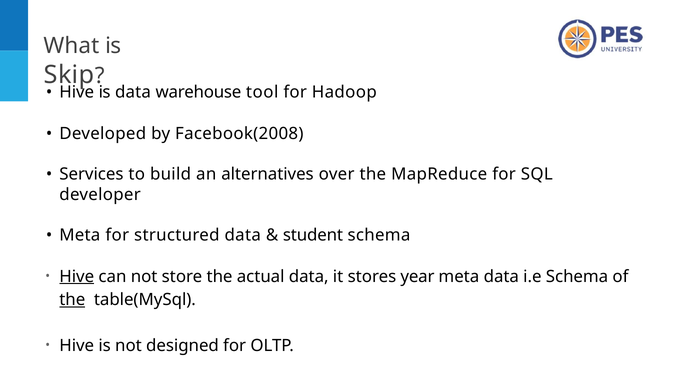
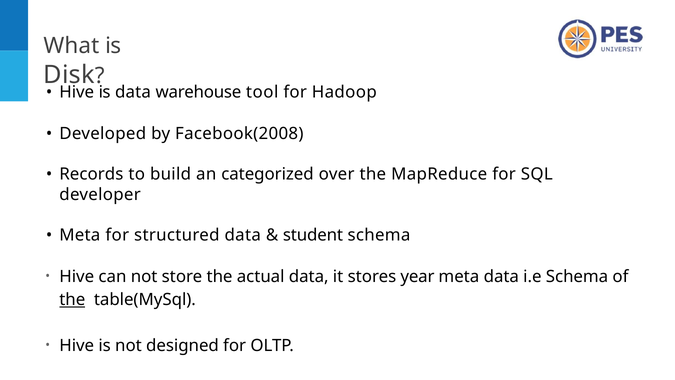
Skip: Skip -> Disk (69, 75)
Services: Services -> Records (91, 174)
alternatives: alternatives -> categorized (267, 174)
Hive underline: present -> none (77, 276)
